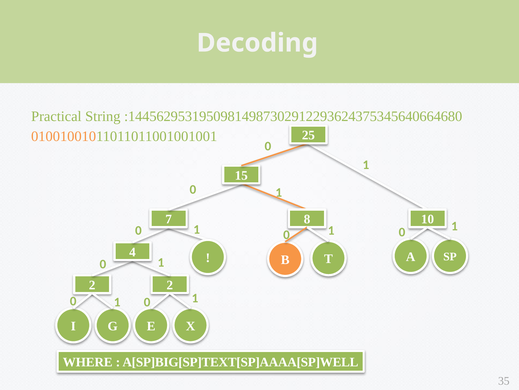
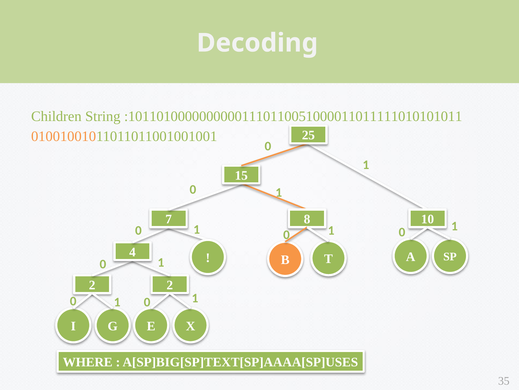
Practical: Practical -> Children (56, 116)
:14456295319509814987302912293624375345640664680: :14456295319509814987302912293624375345640664680 -> :10110100000000001110110051000011011111010101011 (293, 116)
A[SP]BIG[SP]TEXT[SP]AAAA[SP]WELL: A[SP]BIG[SP]TEXT[SP]AAAA[SP]WELL -> A[SP]BIG[SP]TEXT[SP]AAAA[SP]USES (240, 362)
